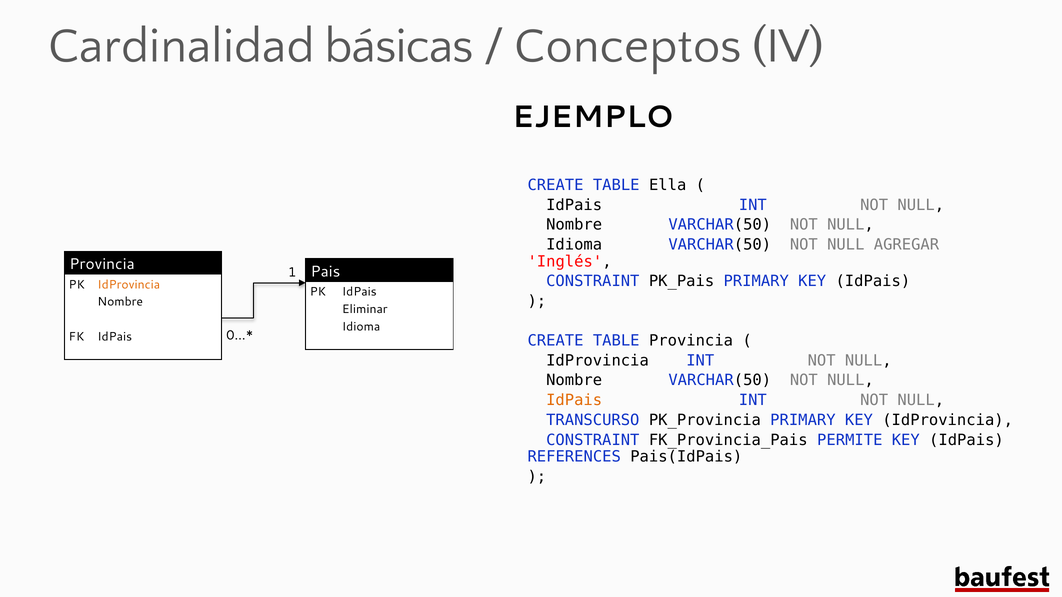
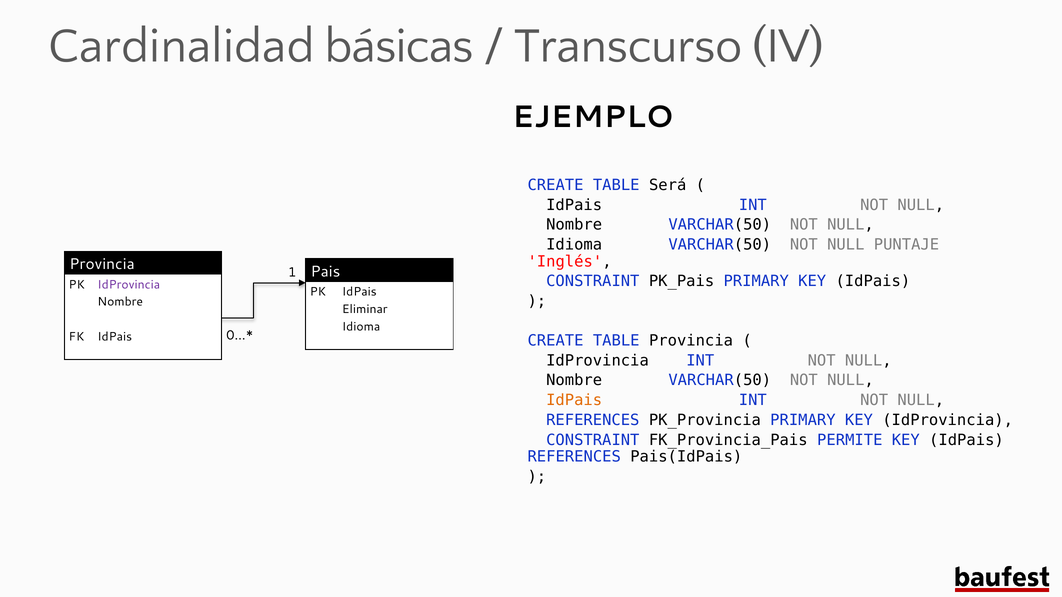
Conceptos: Conceptos -> Transcurso (628, 46)
Ella: Ella -> Será (668, 185)
AGREGAR: AGREGAR -> PUNTAJE (906, 245)
IdProvincia colour: orange -> purple (129, 285)
TRANSCURSO: TRANSCURSO -> REFERENCES (593, 420)
